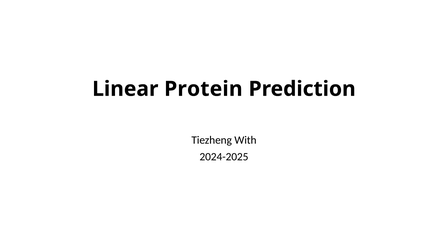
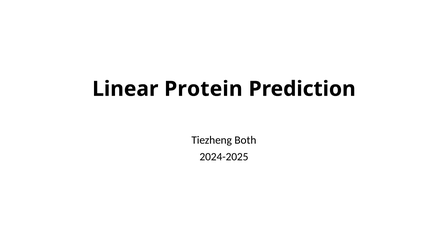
With: With -> Both (245, 140)
